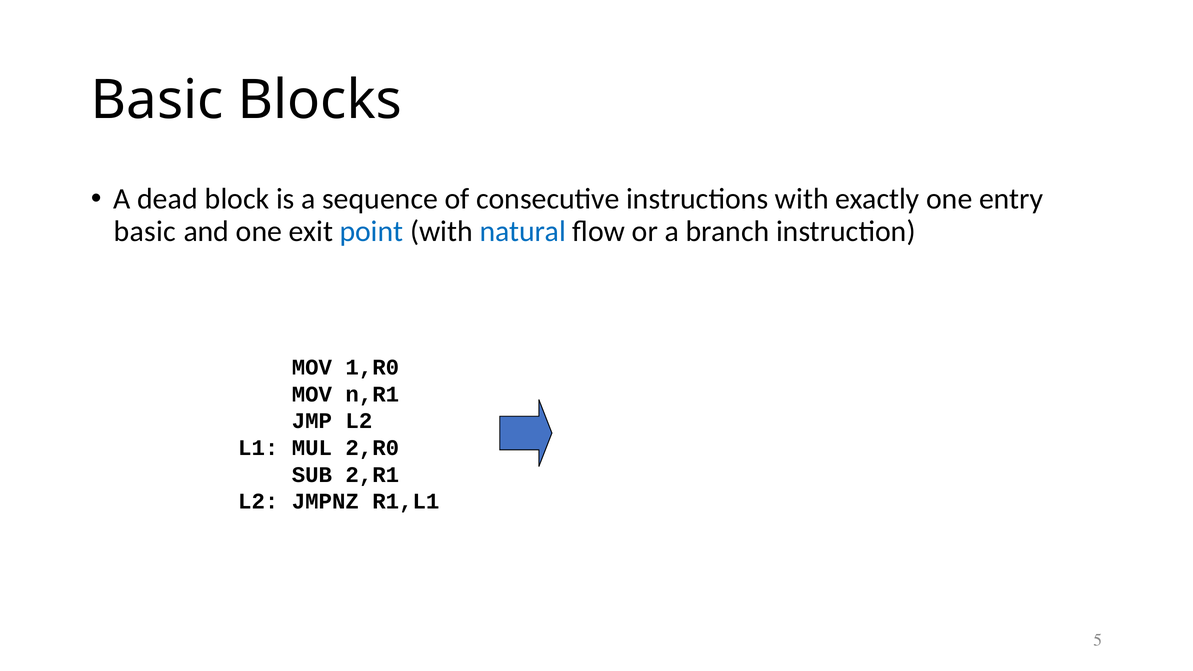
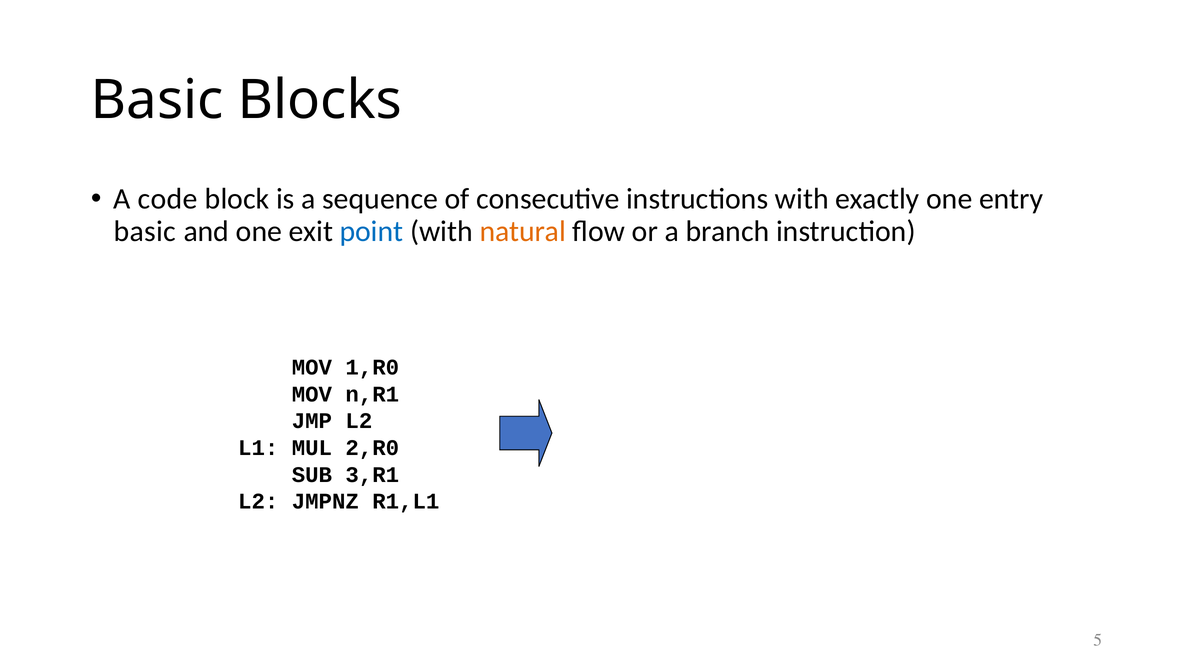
dead: dead -> code (168, 199)
natural colour: blue -> orange (523, 231)
2,R1: 2,R1 -> 3,R1 (372, 475)
